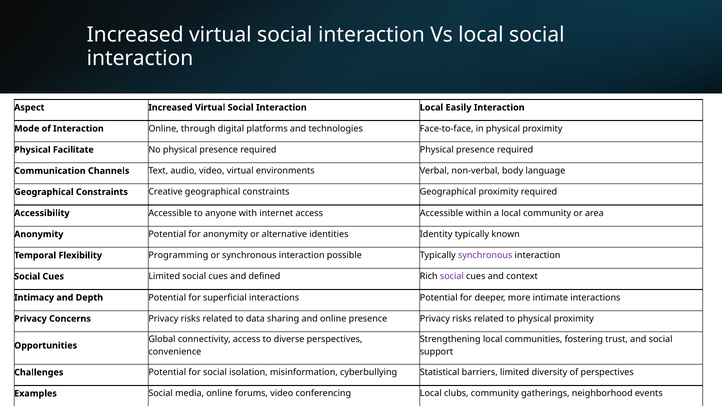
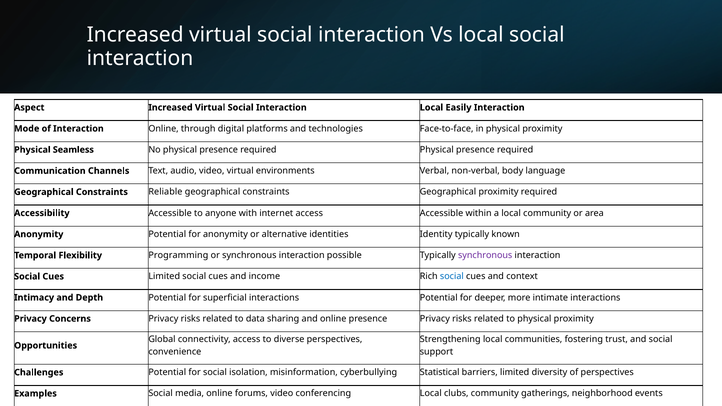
Facilitate: Facilitate -> Seamless (73, 150)
Creative: Creative -> Reliable (165, 192)
defined: defined -> income (264, 277)
social colour: purple -> blue (452, 277)
